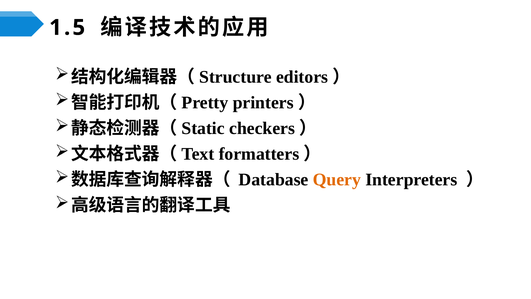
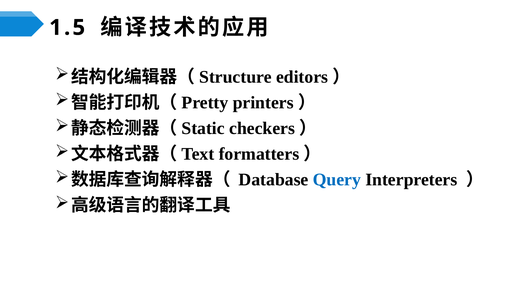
Query colour: orange -> blue (337, 180)
